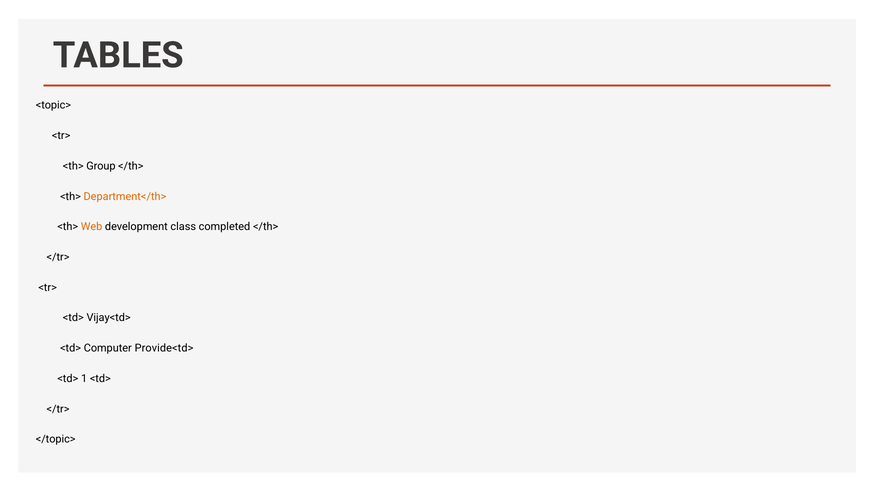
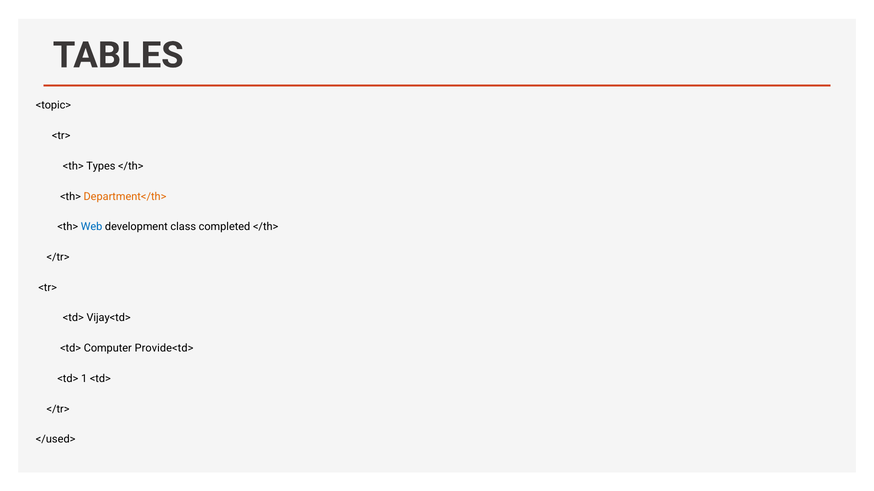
Group: Group -> Types (101, 166)
Web colour: orange -> blue (92, 227)
</topic>: </topic> -> </used> (56, 440)
